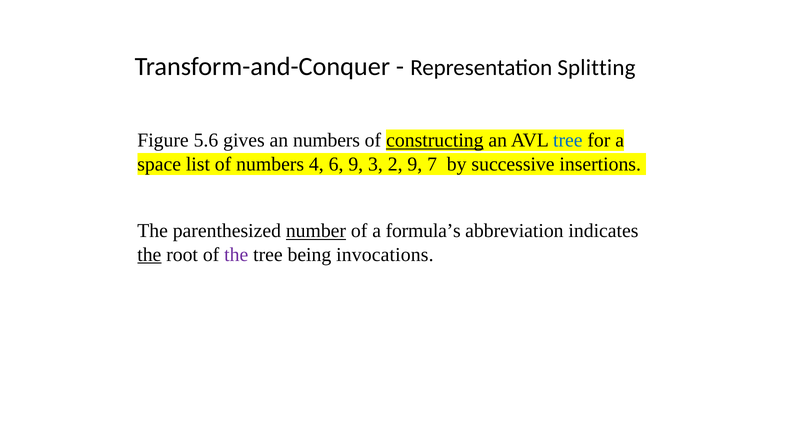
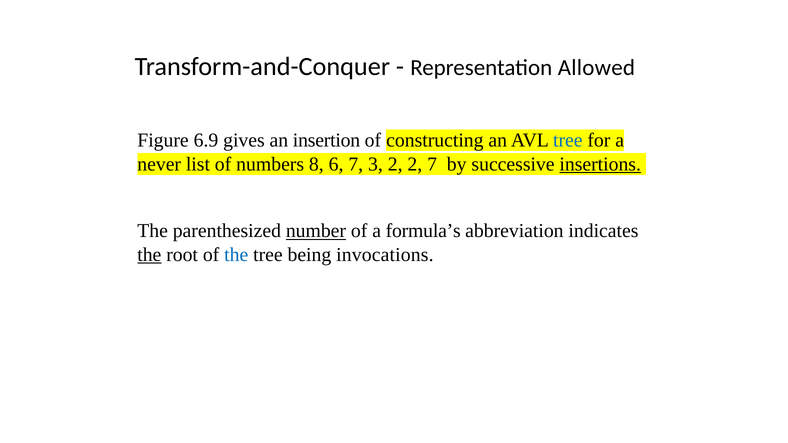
Splitting: Splitting -> Allowed (596, 68)
5.6: 5.6 -> 6.9 (206, 140)
an numbers: numbers -> insertion (327, 140)
constructing underline: present -> none (435, 140)
space: space -> never (159, 164)
4: 4 -> 8 (316, 164)
6 9: 9 -> 7 (356, 164)
2 9: 9 -> 2 (415, 164)
insertions underline: none -> present (600, 164)
the colour: purple -> blue (236, 255)
